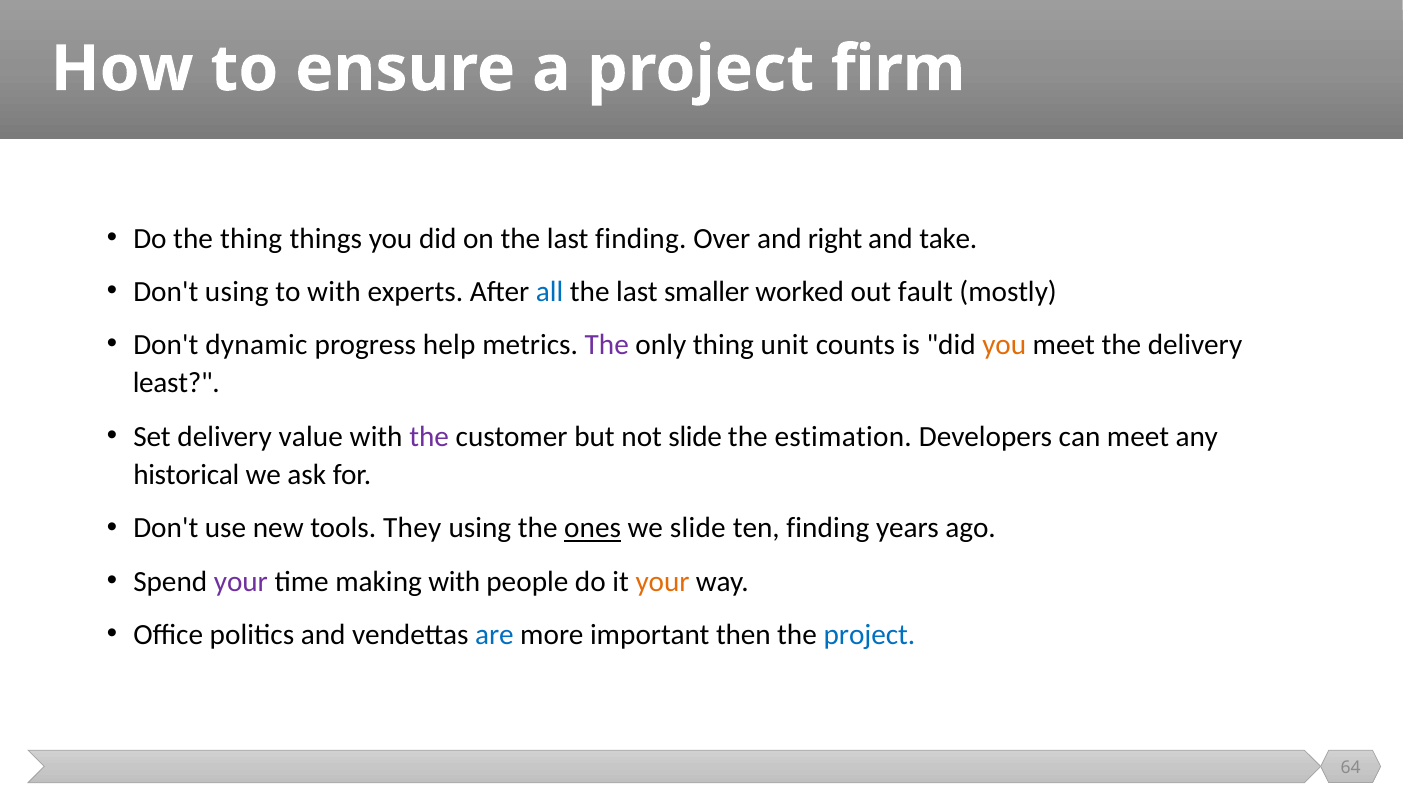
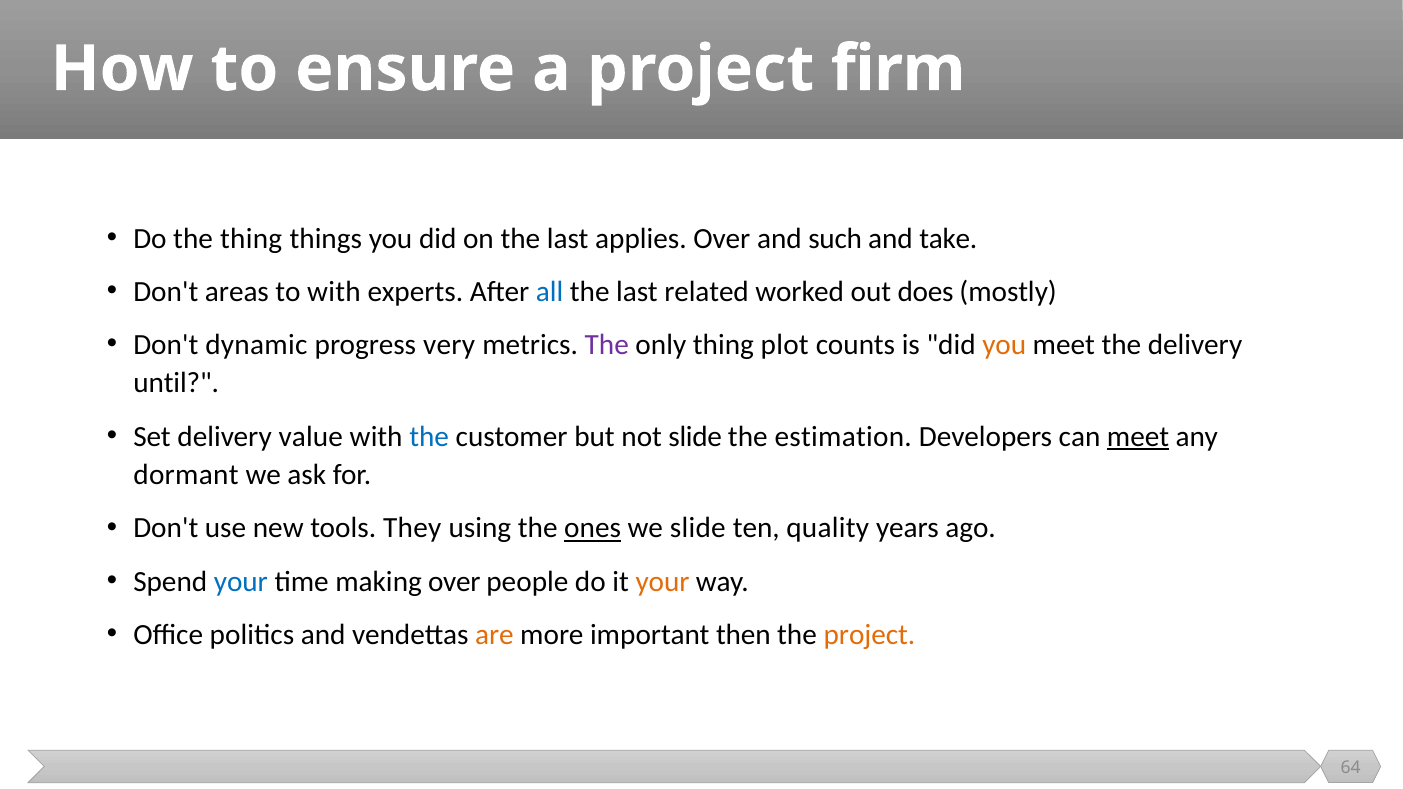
last finding: finding -> applies (641, 238)
right: right -> such (835, 238)
Don't using: using -> areas (237, 292)
smaller: smaller -> related (707, 292)
fault: fault -> does (926, 292)
help: help -> very (449, 345)
unit: unit -> plot (785, 345)
least: least -> until (176, 383)
the colour: purple -> blue (429, 437)
meet underline: none -> present (1138, 437)
historical: historical -> dormant (186, 475)
ten finding: finding -> quality (828, 528)
your colour: purple -> blue (241, 582)
making with: with -> over (454, 582)
are colour: blue -> orange (494, 635)
project colour: blue -> orange (869, 635)
